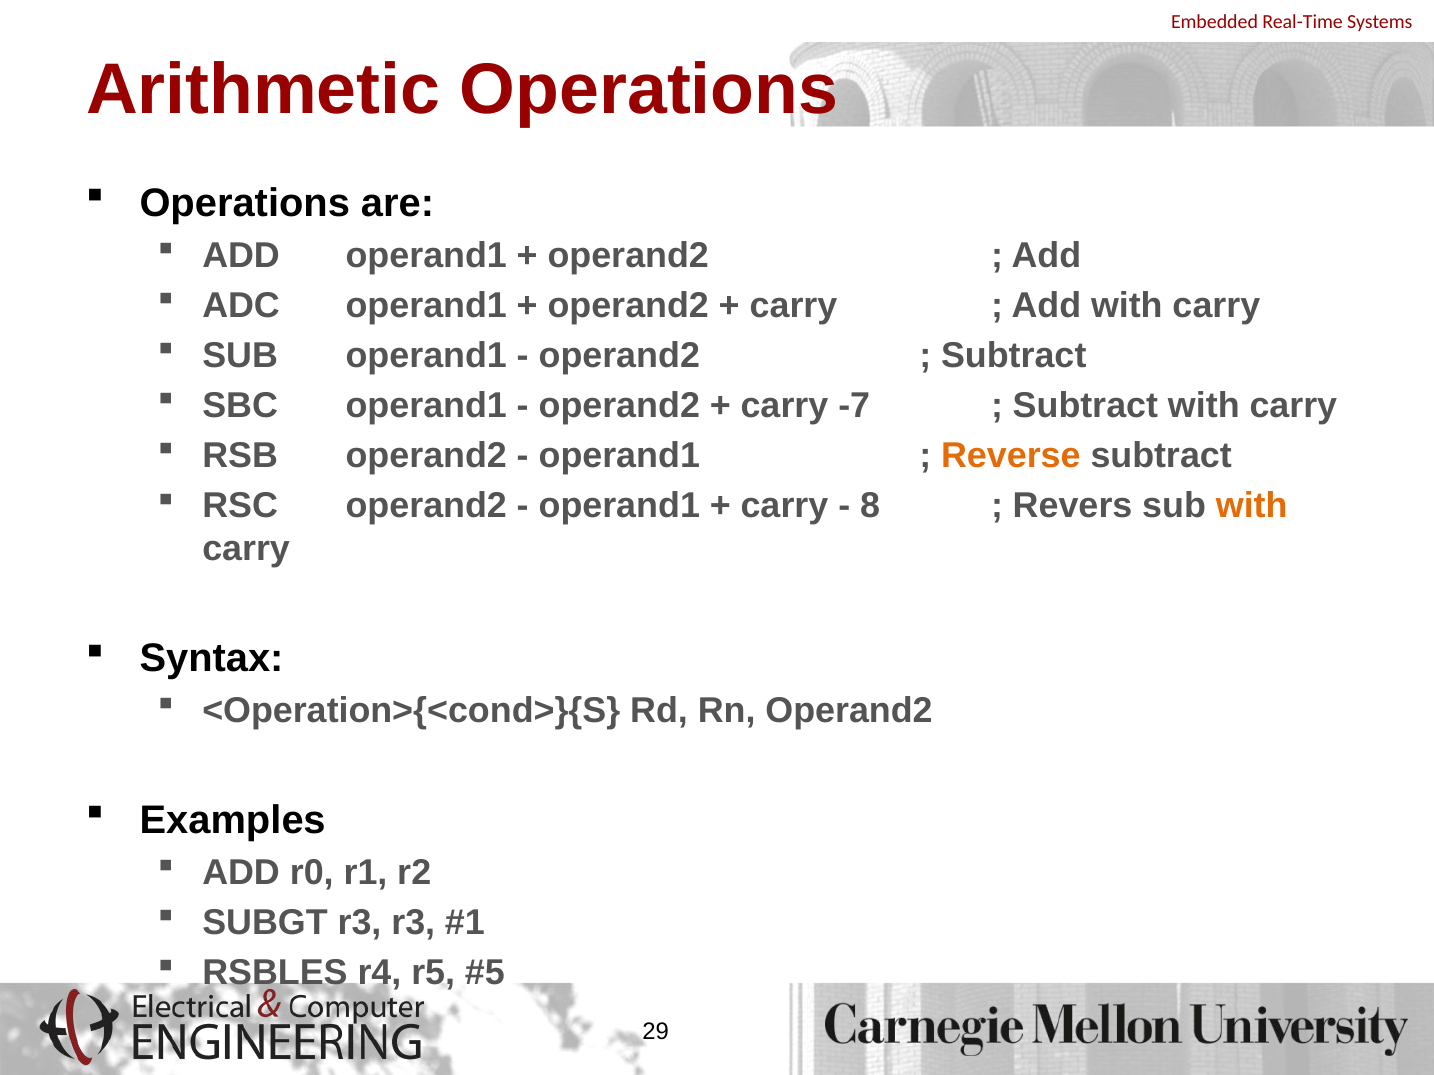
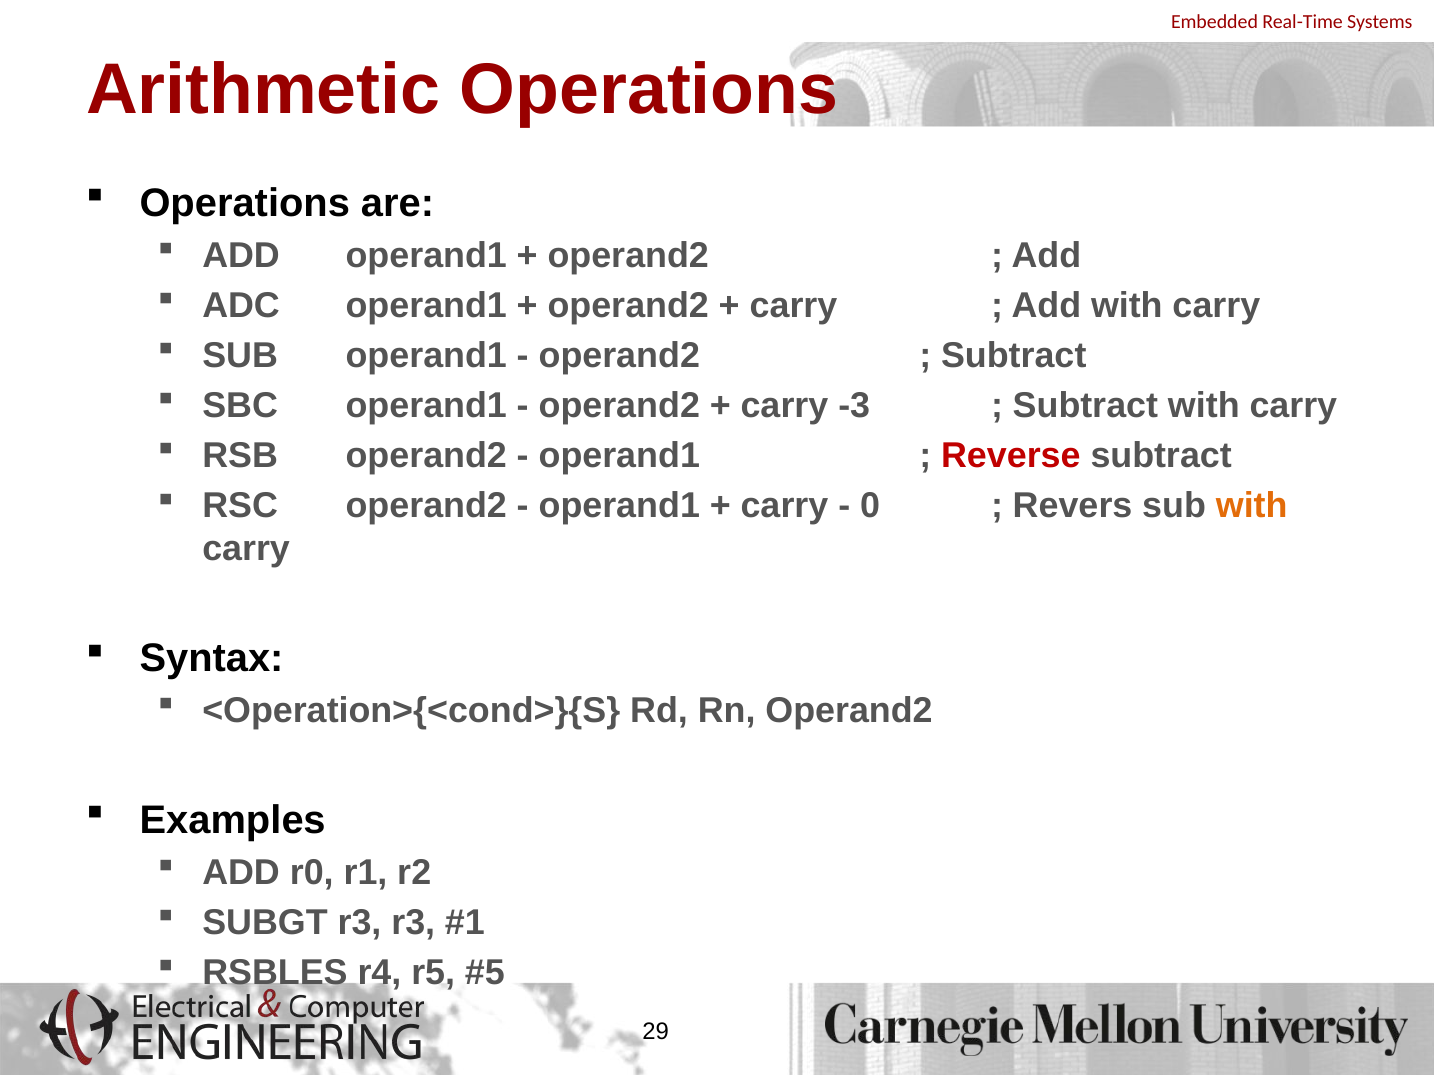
‐7: ‐7 -> ‐3 (854, 406)
Reverse colour: orange -> red (1011, 456)
8: 8 -> 0 (870, 506)
